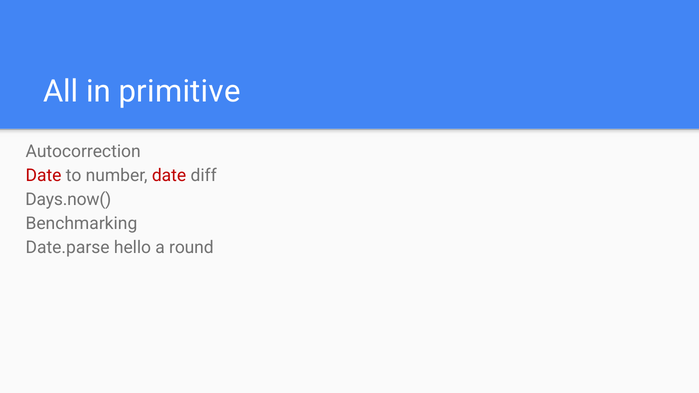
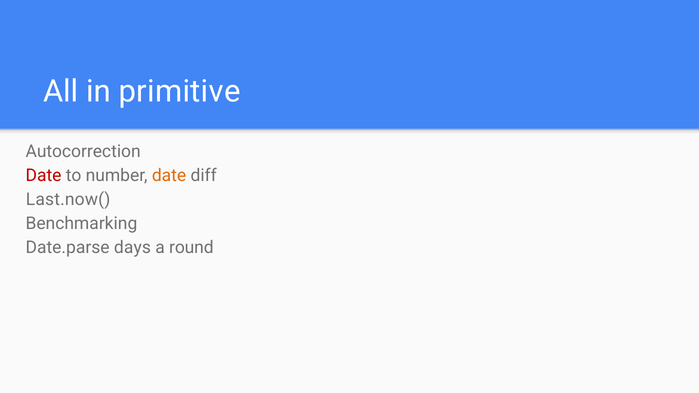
date colour: red -> orange (169, 175)
Days.now(: Days.now( -> Last.now( (68, 200)
hello: hello -> days (132, 248)
